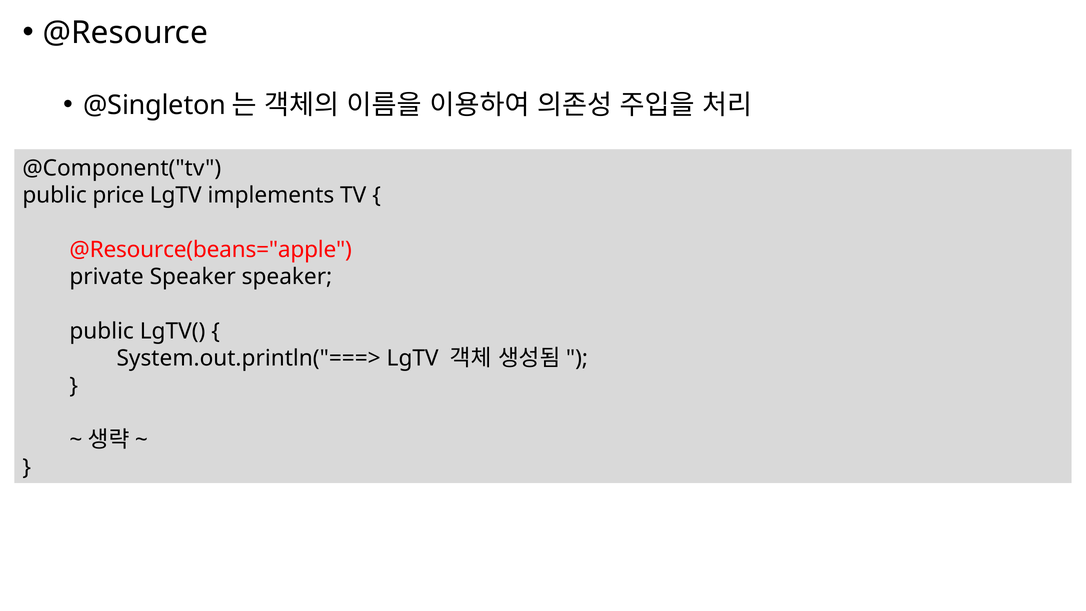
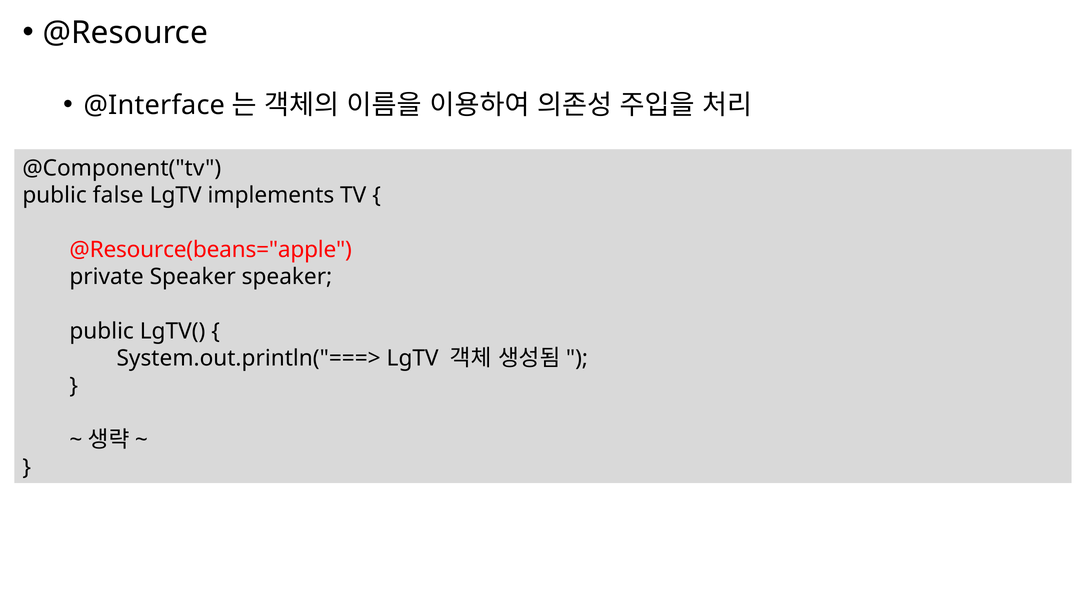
@Singleton: @Singleton -> @Interface (154, 105)
price: price -> false (118, 195)
